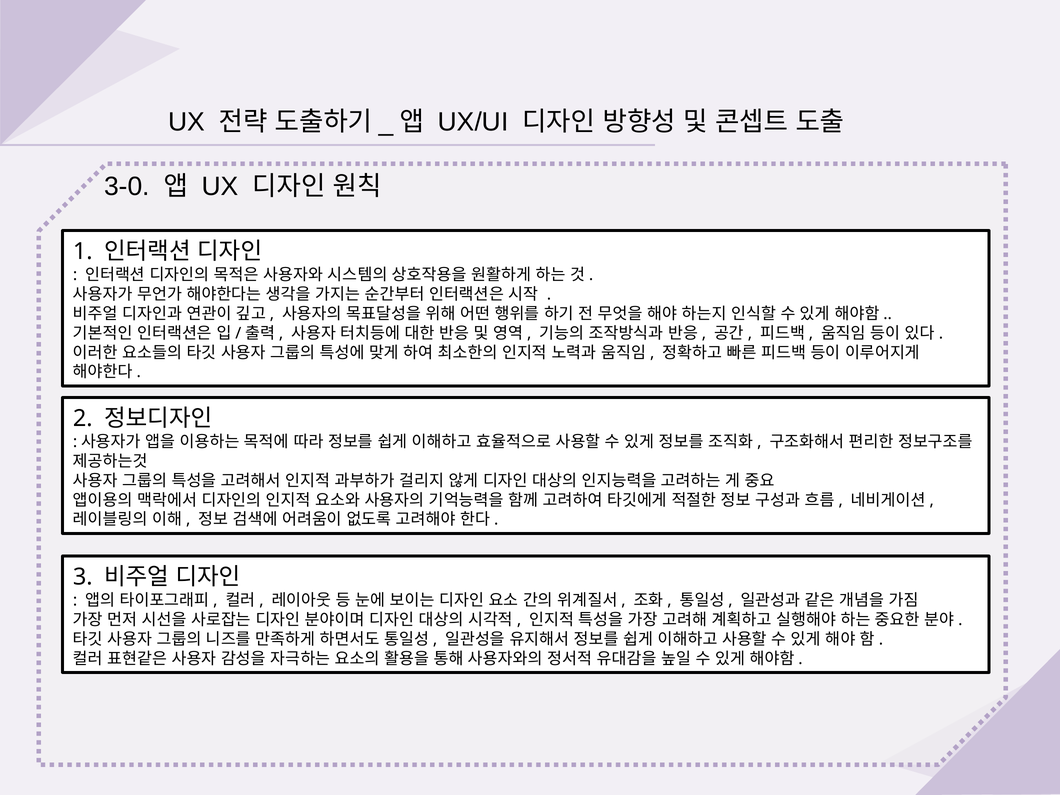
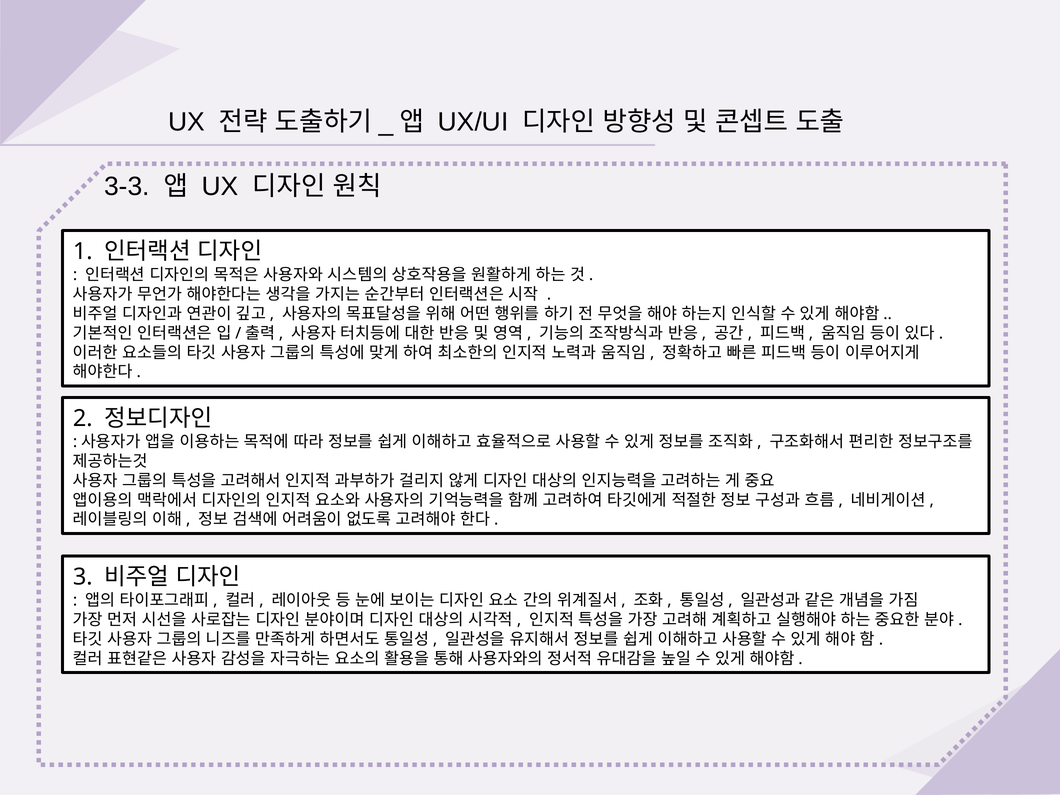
3-0: 3-0 -> 3-3 (127, 187)
